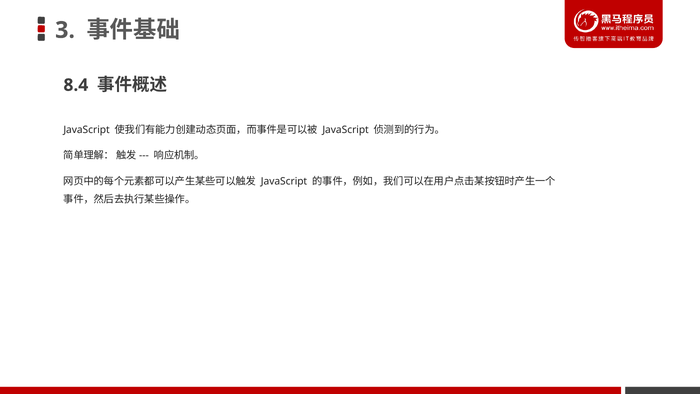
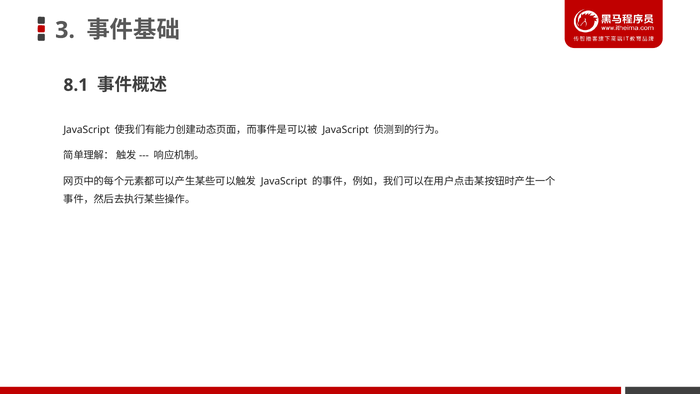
8.4: 8.4 -> 8.1 (76, 85)
